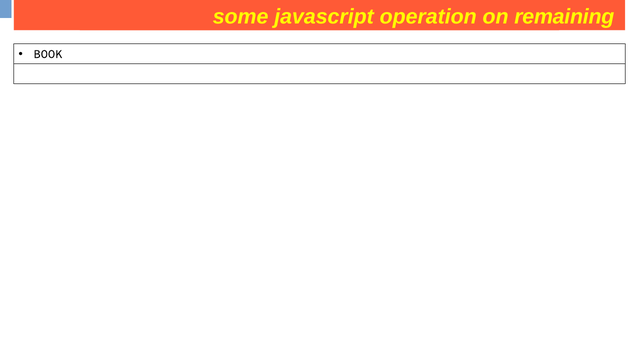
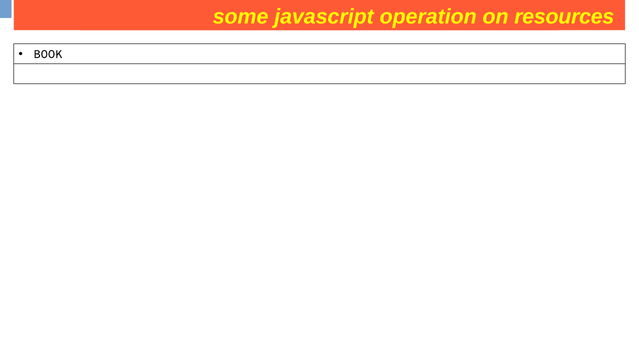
remaining: remaining -> resources (564, 17)
